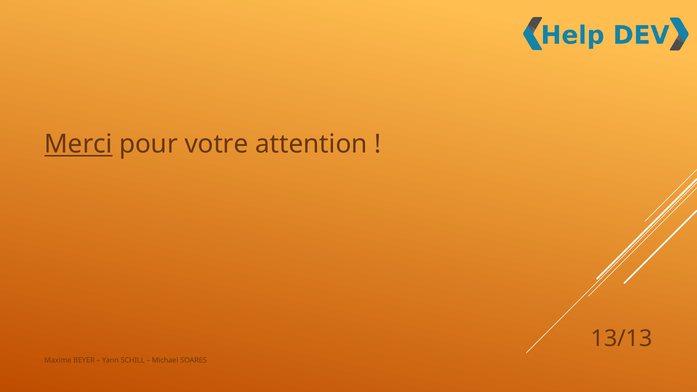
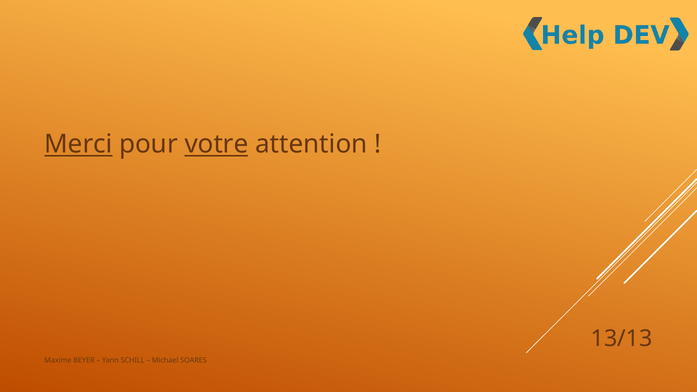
votre underline: none -> present (217, 144)
